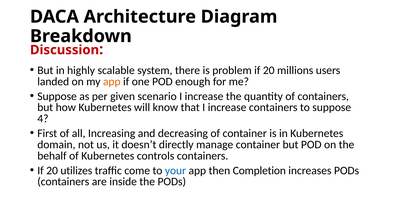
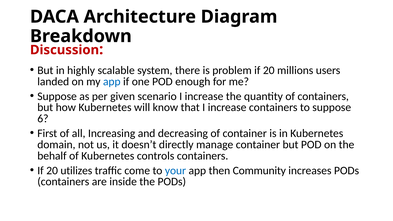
app colour: orange -> blue (112, 81)
4: 4 -> 6 (43, 119)
Completion: Completion -> Community (259, 171)
